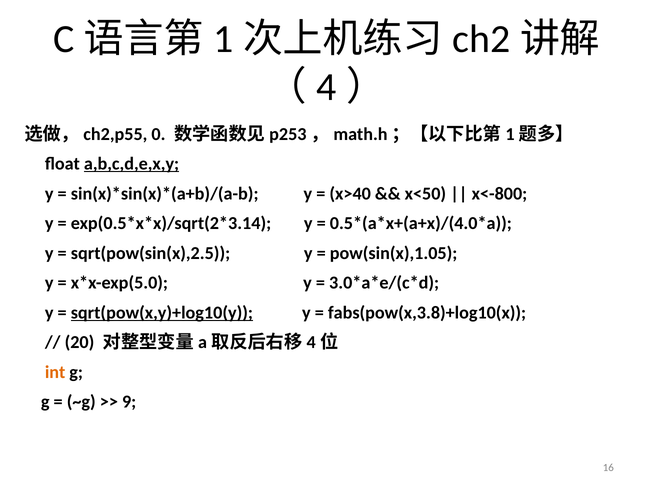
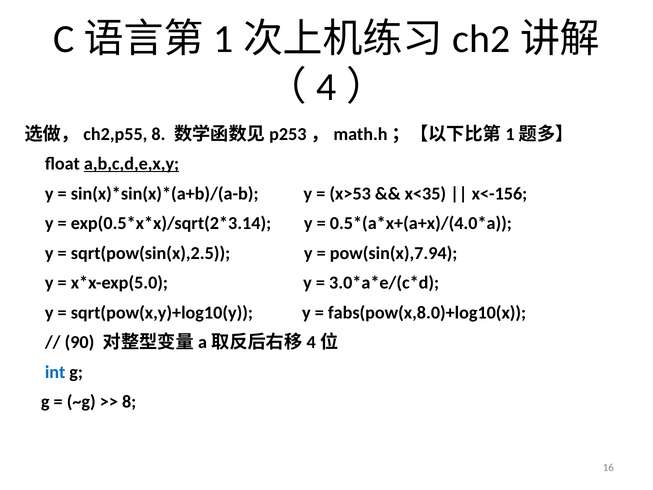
0: 0 -> 8 (158, 134)
x>40: x>40 -> x>53 (350, 194)
x<50: x<50 -> x<35 (425, 194)
x<-800: x<-800 -> x<-156 (499, 194)
pow(sin(x),1.05: pow(sin(x),1.05 -> pow(sin(x),7.94 (394, 253)
sqrt(pow(x,y)+log10(y underline: present -> none (162, 313)
fabs(pow(x,3.8)+log10(x: fabs(pow(x,3.8)+log10(x -> fabs(pow(x,8.0)+log10(x (427, 313)
20: 20 -> 90 (79, 342)
int colour: orange -> blue (55, 372)
9: 9 -> 8 (129, 402)
